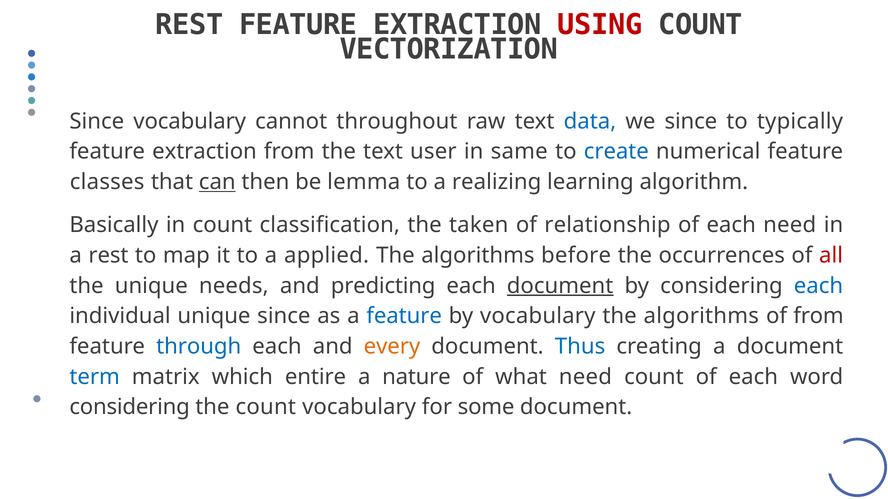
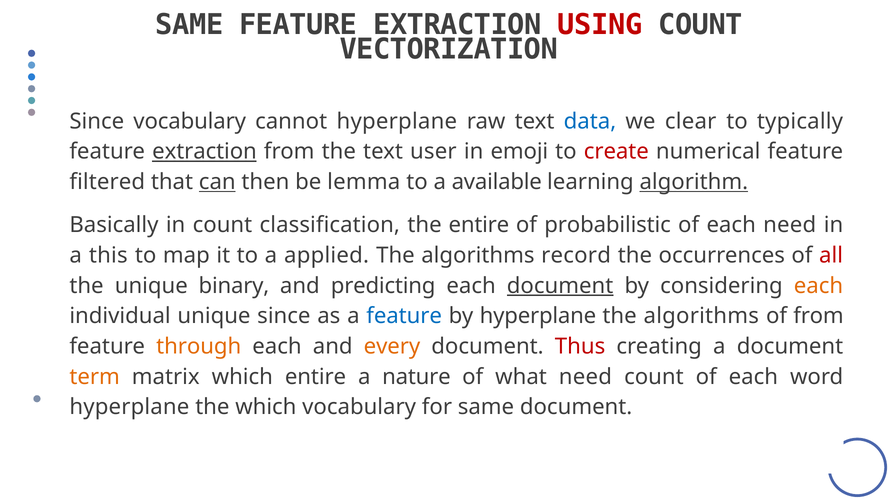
REST: REST -> SAME (189, 25)
cannot throughout: throughout -> hyperplane (397, 121)
we since: since -> clear (691, 121)
extraction underline: none -> present (205, 152)
same: same -> emoji (519, 152)
create colour: blue -> red (616, 152)
classes: classes -> filtered (107, 182)
realizing: realizing -> available (497, 182)
algorithm underline: none -> present (694, 182)
the taken: taken -> entire (479, 225)
relationship: relationship -> probabilistic (608, 225)
a rest: rest -> this (108, 256)
before: before -> record (576, 256)
needs: needs -> binary (234, 286)
each colour: blue -> orange (818, 286)
by vocabulary: vocabulary -> hyperplane (538, 316)
through colour: blue -> orange (199, 347)
Thus colour: blue -> red (580, 347)
term colour: blue -> orange (95, 377)
considering: considering -> hyperplane (129, 408)
the count: count -> which (266, 408)
for some: some -> same (486, 408)
